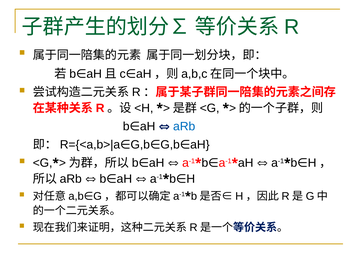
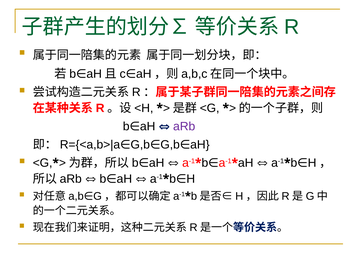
aRb colour: blue -> purple (184, 126)
